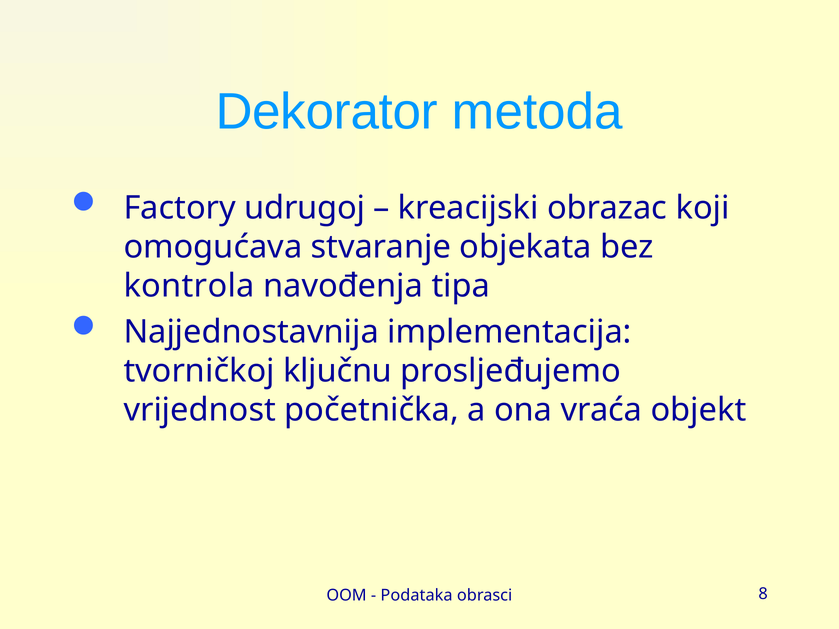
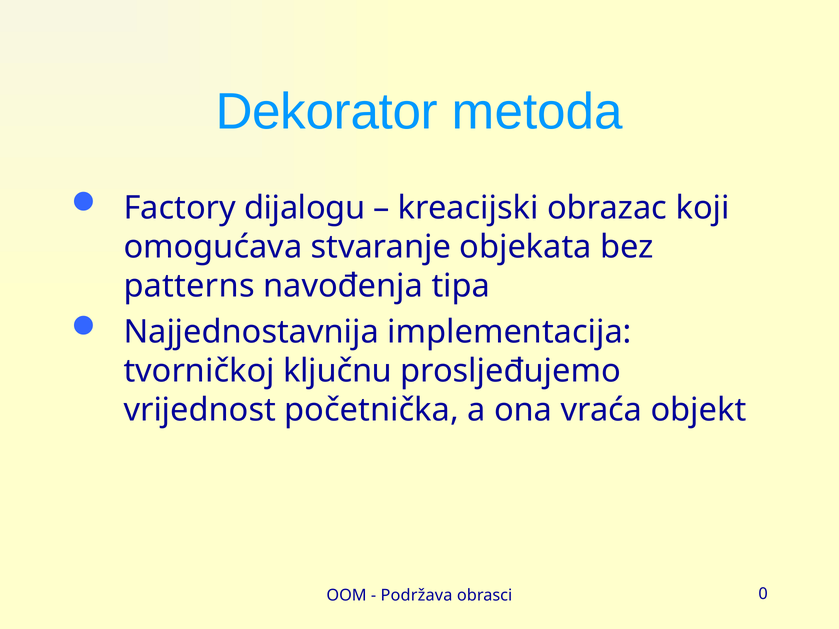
udrugoj: udrugoj -> dijalogu (305, 208)
kontrola: kontrola -> patterns (189, 286)
Podataka: Podataka -> Podržava (416, 595)
8: 8 -> 0 (763, 594)
